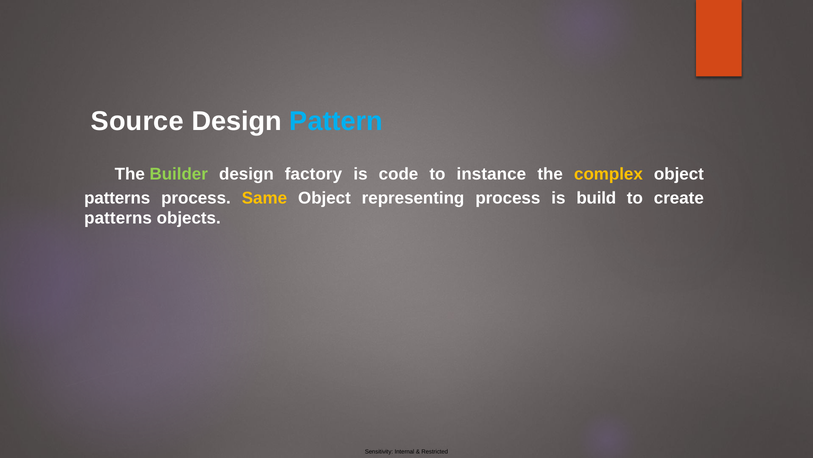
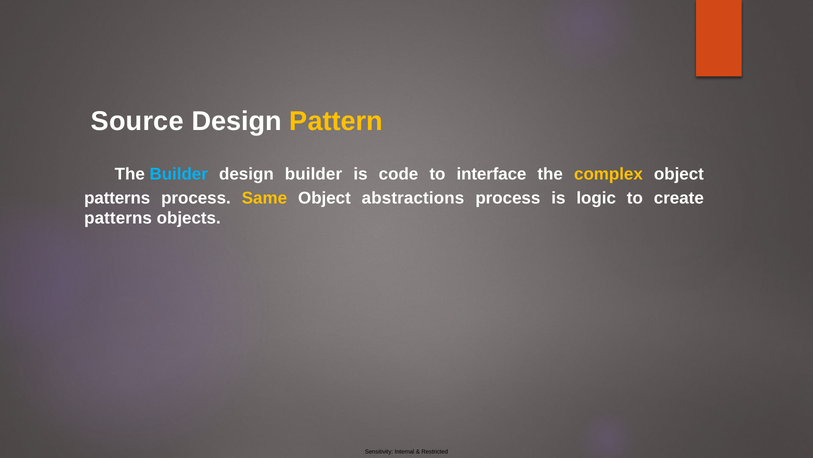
Pattern colour: light blue -> yellow (336, 121)
Builder colour: light green -> light blue (179, 174)
design factory: factory -> builder (313, 174)
instance: instance -> interface (491, 174)
representing: representing -> abstractions (413, 198)
build: build -> logic (596, 198)
